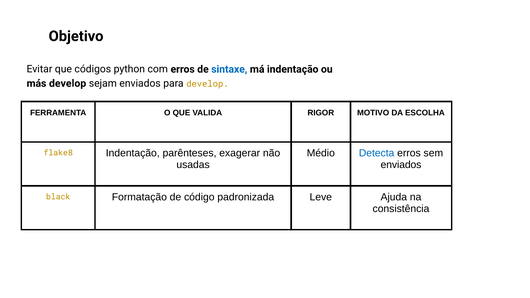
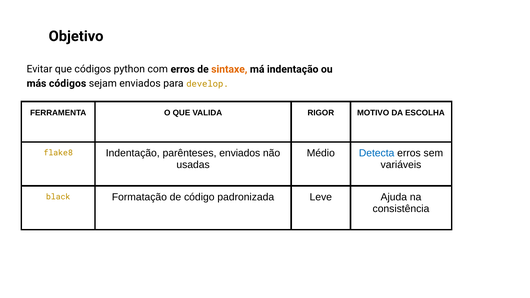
sintaxe colour: blue -> orange (229, 69)
más develop: develop -> códigos (68, 83)
parênteses exagerar: exagerar -> enviados (240, 153)
enviados: enviados -> variáveis (401, 165)
